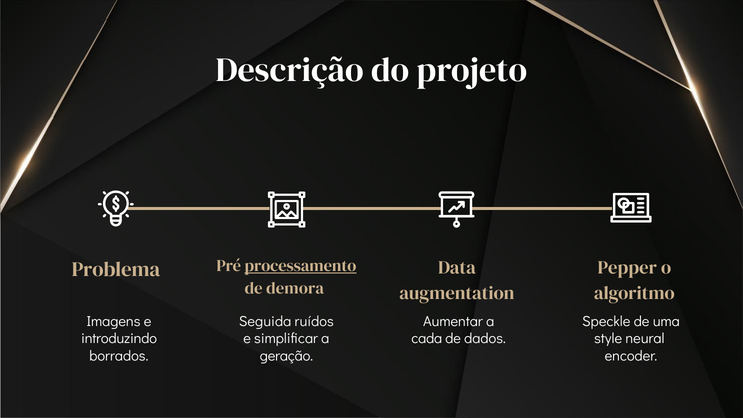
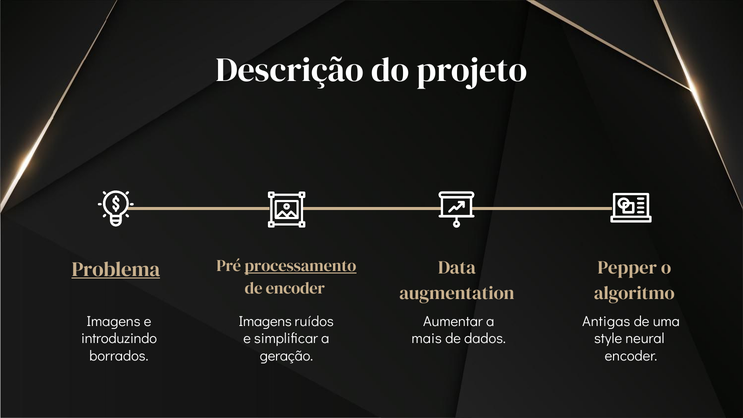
Problema underline: none -> present (116, 269)
de demora: demora -> encoder (295, 288)
Seguida: Seguida -> Imagens (265, 321)
Speckle: Speckle -> Antigas (606, 321)
cada: cada -> mais (427, 339)
